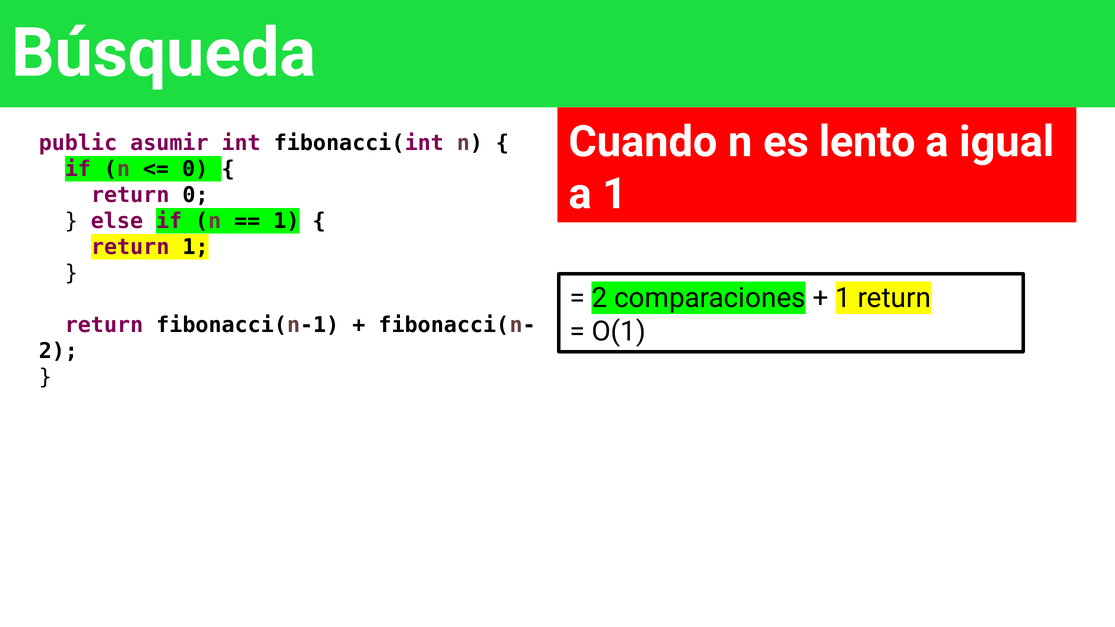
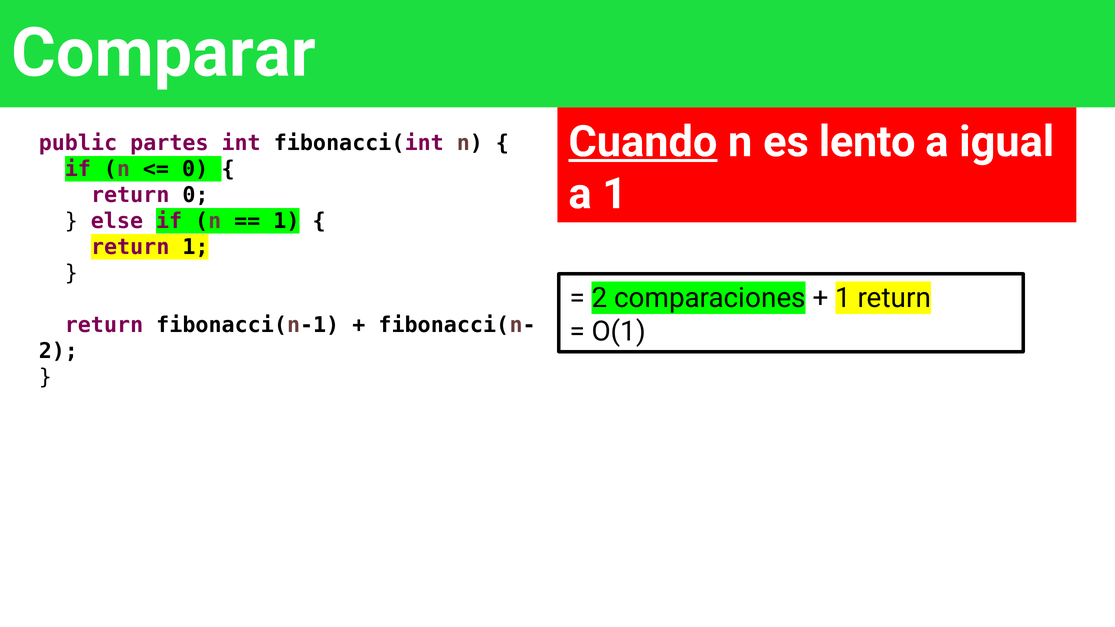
Búsqueda: Búsqueda -> Comparar (163, 53)
Cuando underline: none -> present (643, 142)
asumir: asumir -> partes (169, 143)
